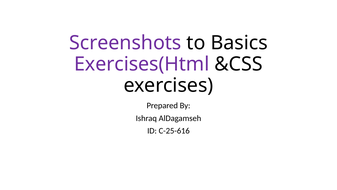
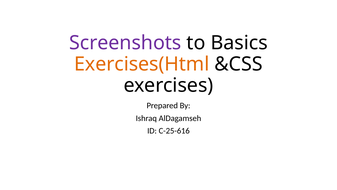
Exercises(Html colour: purple -> orange (142, 64)
